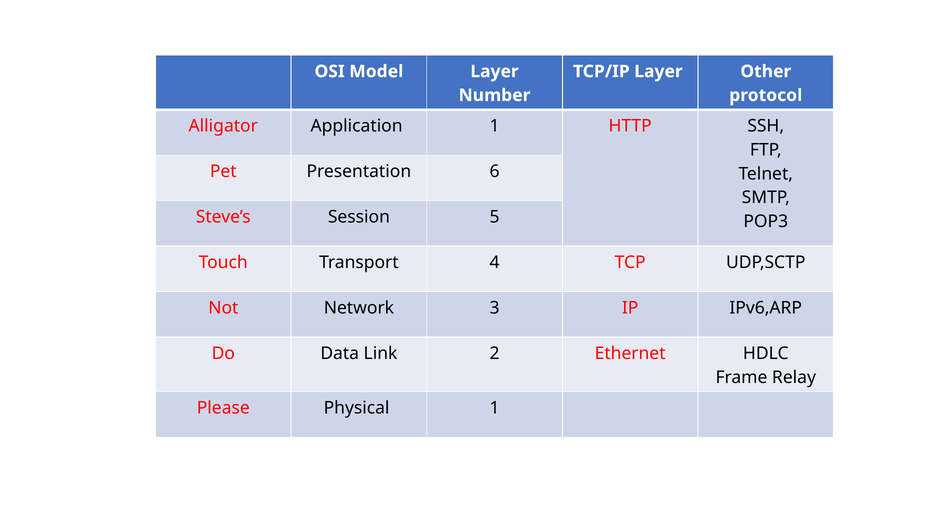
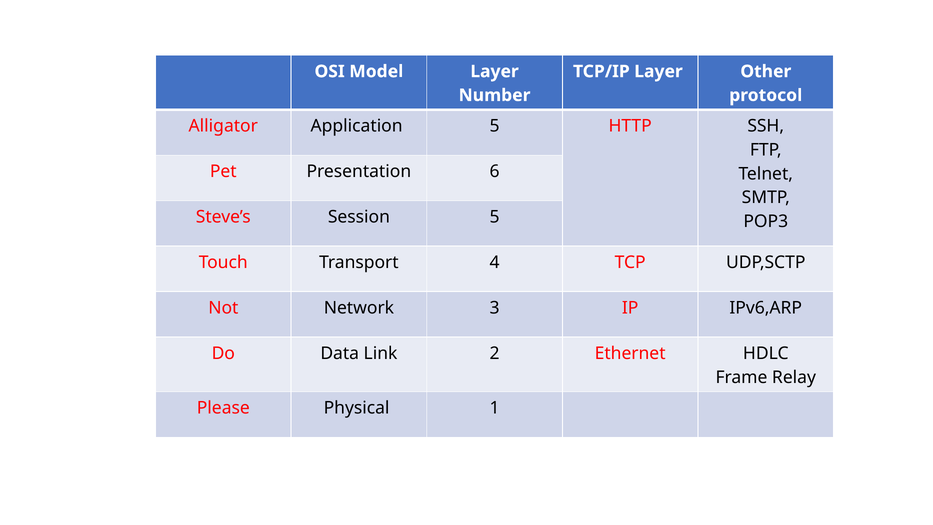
Application 1: 1 -> 5 (495, 126)
